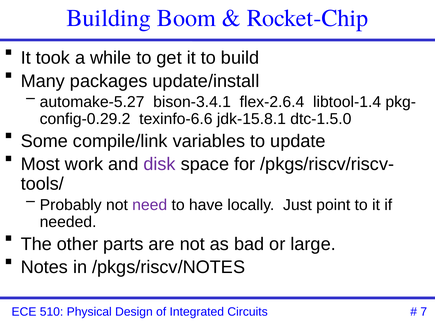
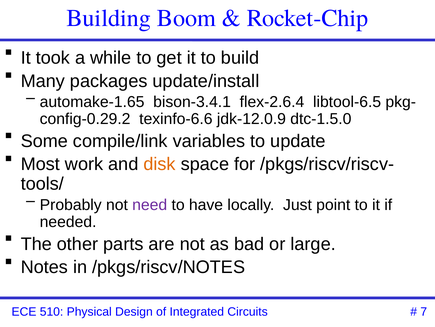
automake-5.27: automake-5.27 -> automake-1.65 (92, 102)
libtool-1.4: libtool-1.4 -> libtool-6.5 (347, 102)
jdk-15.8.1: jdk-15.8.1 -> jdk-12.0.9 (251, 119)
disk colour: purple -> orange (160, 164)
